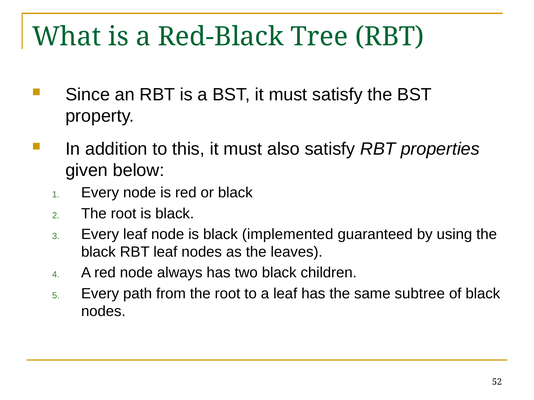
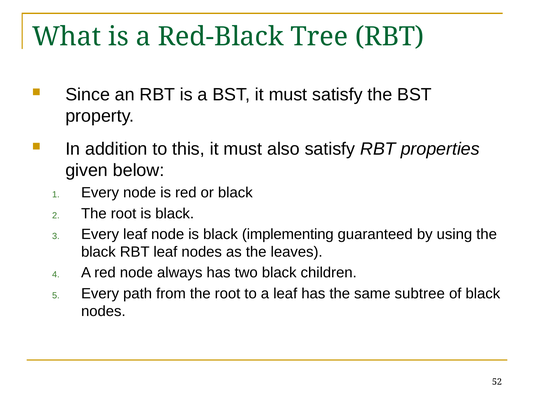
implemented: implemented -> implementing (288, 234)
